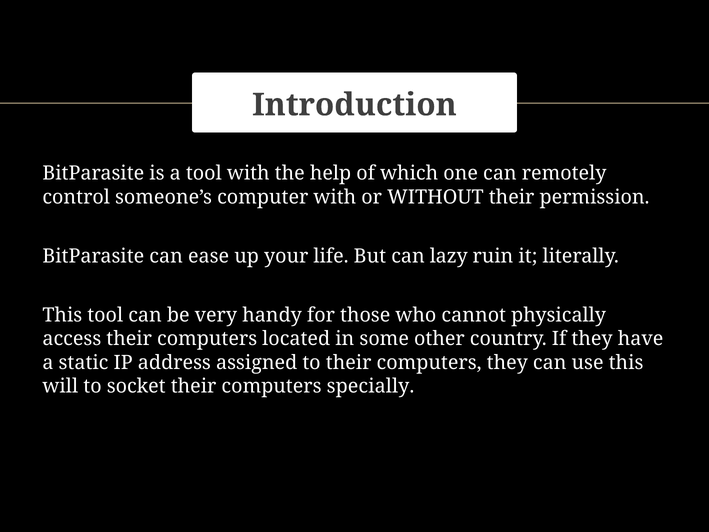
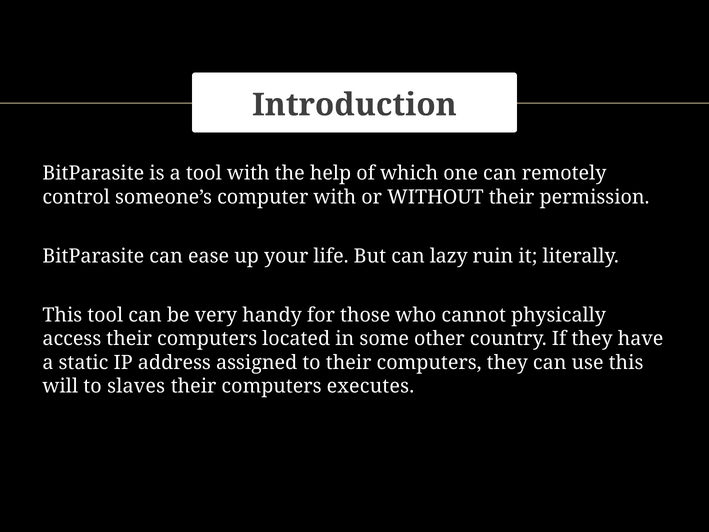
socket: socket -> slaves (136, 386)
specially: specially -> executes (370, 386)
